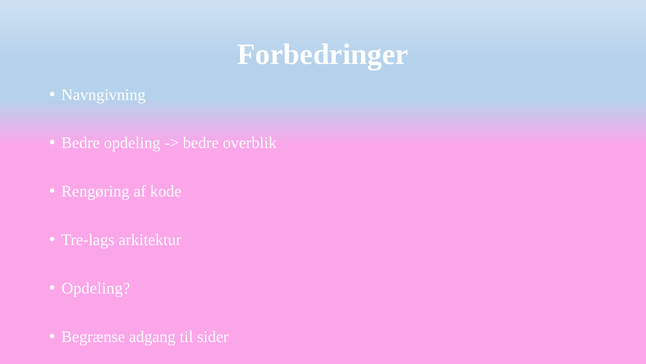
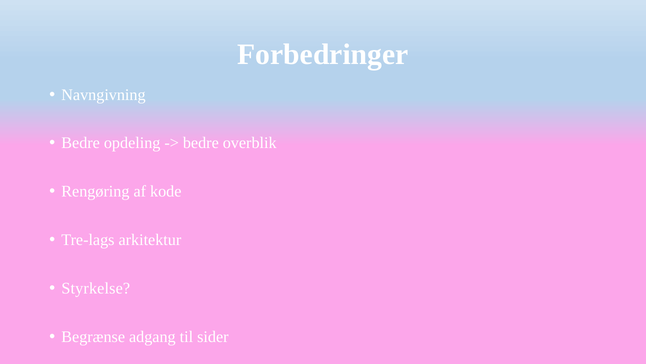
Opdeling: Opdeling -> Styrkelse (96, 288)
